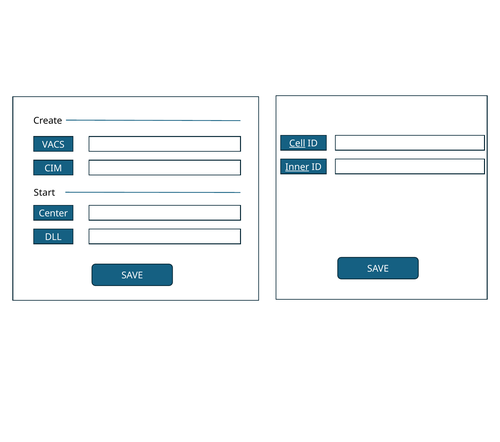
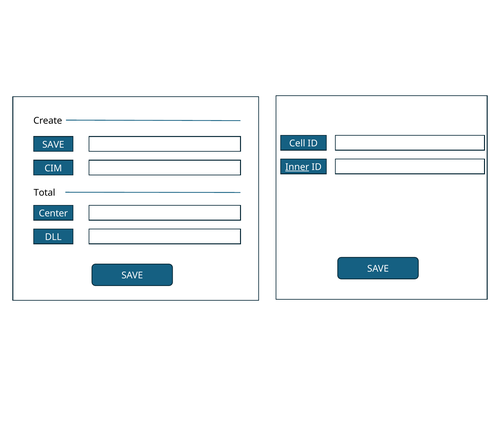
Cell underline: present -> none (297, 144)
VACS: VACS -> SAVE (53, 145)
Start: Start -> Total (44, 193)
